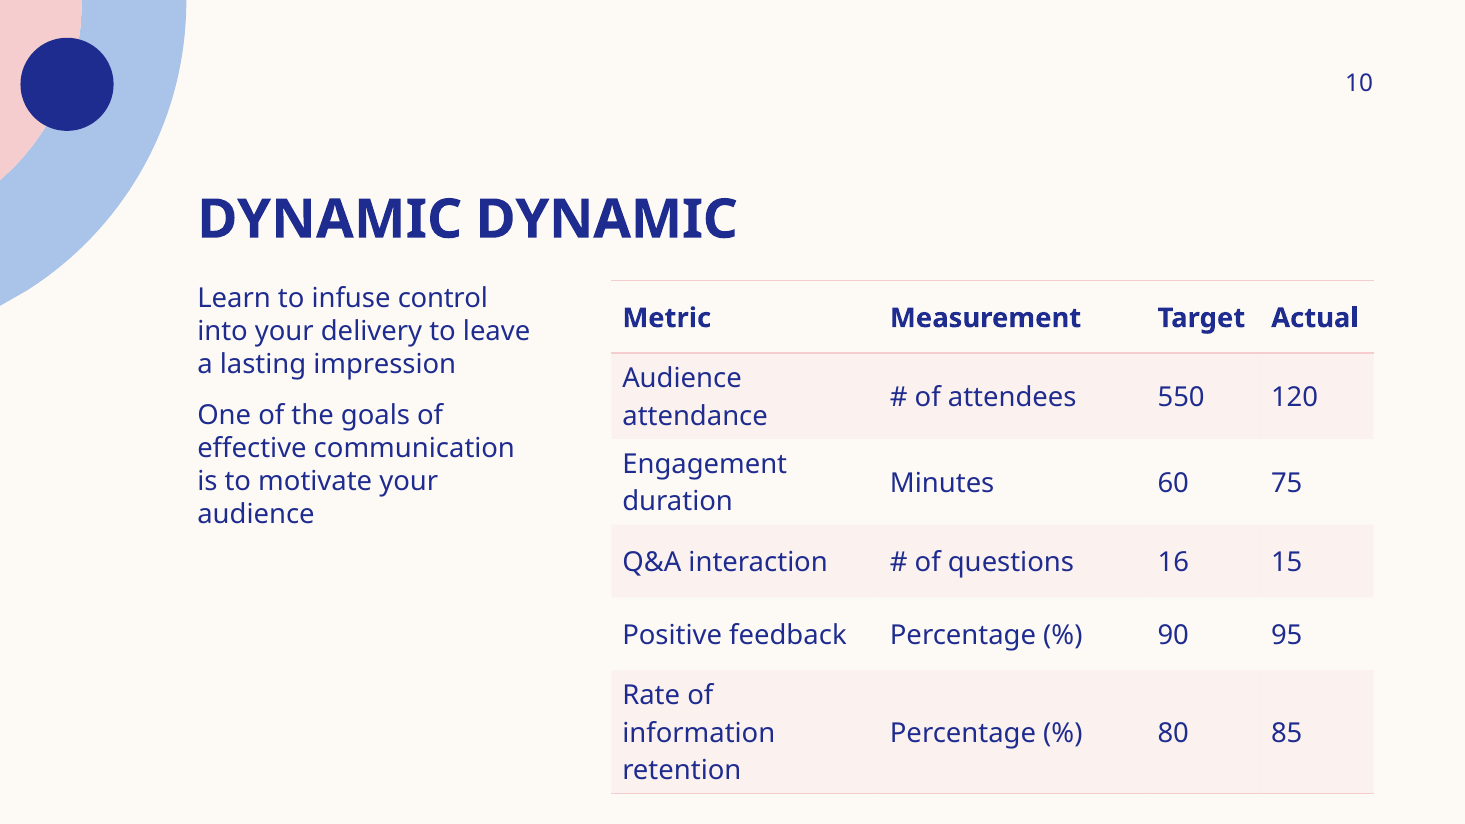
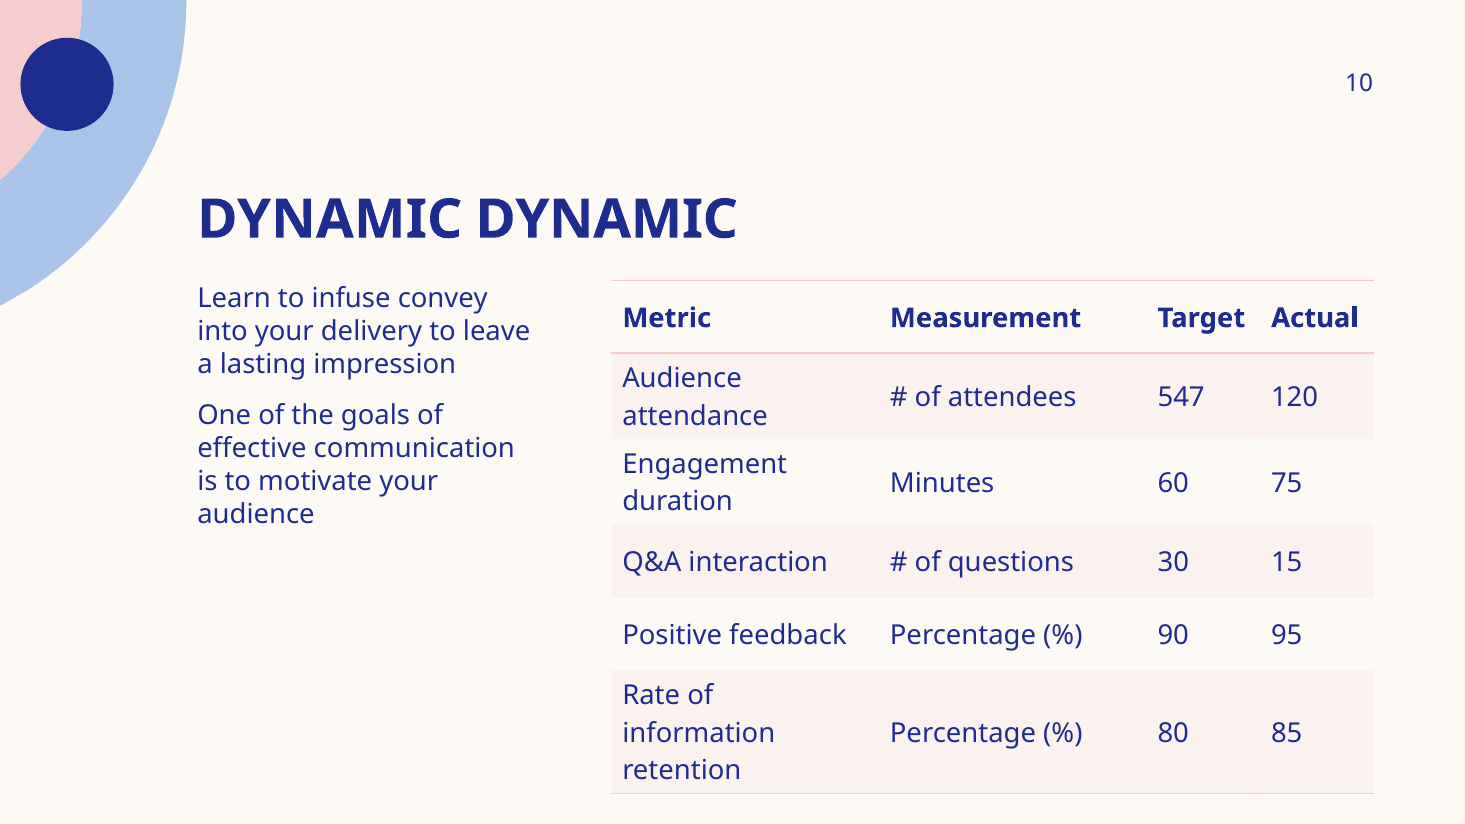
control: control -> convey (443, 299)
550: 550 -> 547 (1181, 397)
16: 16 -> 30 (1173, 562)
